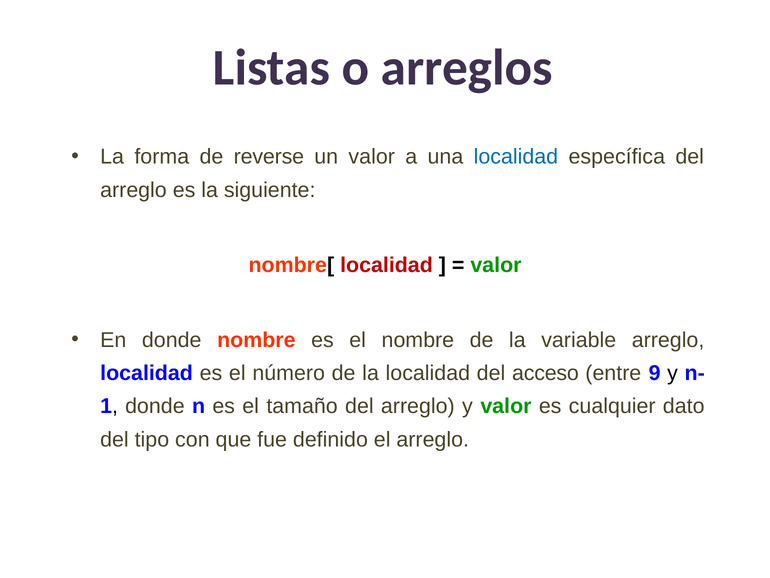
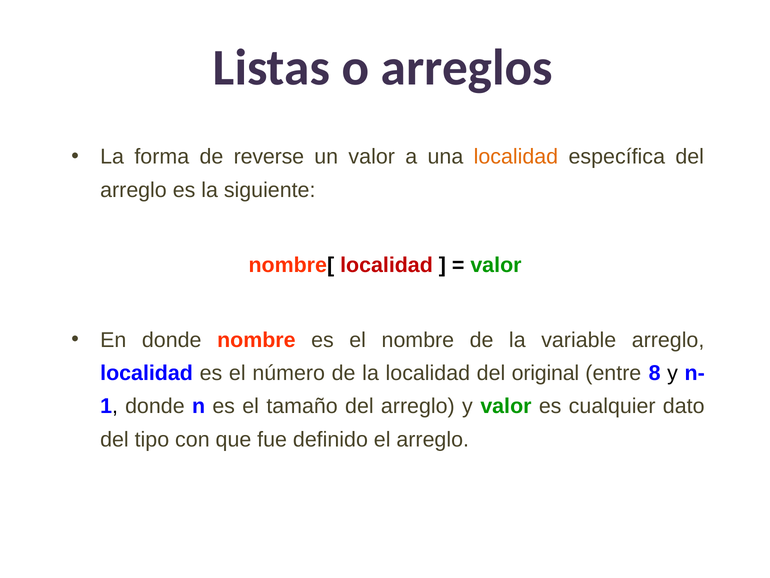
localidad colour: blue -> orange (516, 157)
acceso: acceso -> original (545, 373)
9: 9 -> 8 (655, 373)
